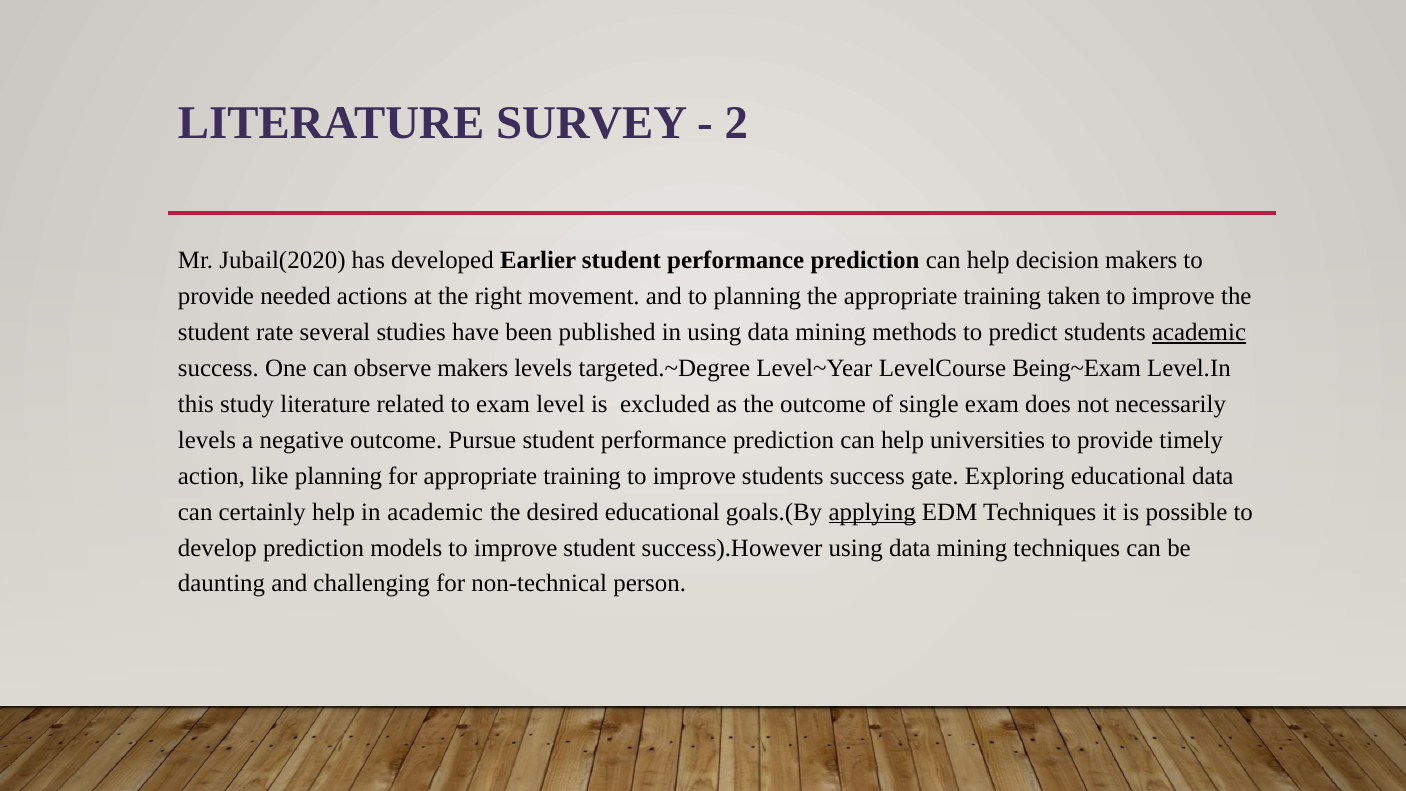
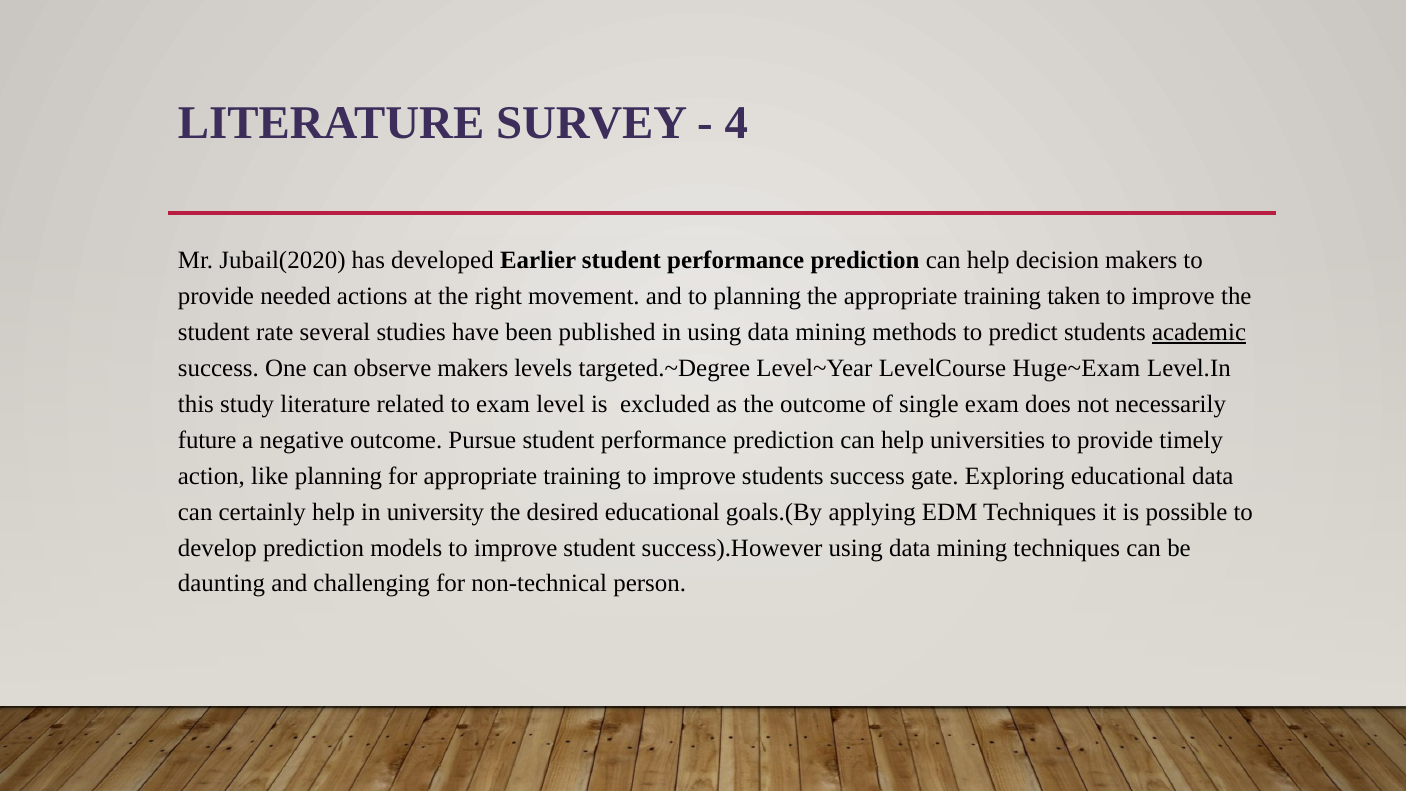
2: 2 -> 4 (736, 123)
Being~Exam: Being~Exam -> Huge~Exam (1076, 368)
levels: levels -> future (207, 440)
in academic: academic -> university (435, 512)
applying underline: present -> none (872, 512)
